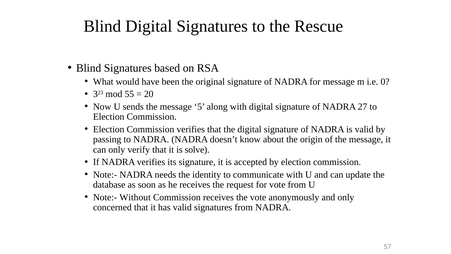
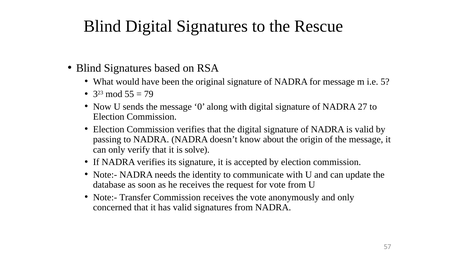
0: 0 -> 5 (385, 81)
20: 20 -> 79 (149, 94)
5: 5 -> 0 (200, 106)
Without: Without -> Transfer (135, 197)
